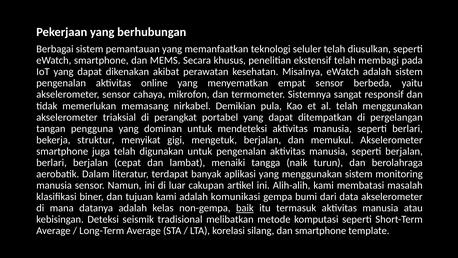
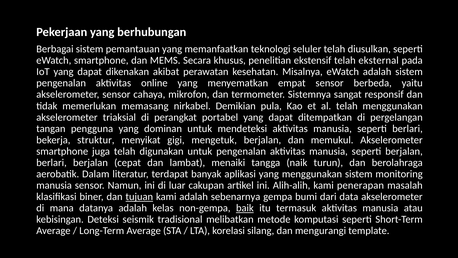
membagi: membagi -> eksternal (379, 60)
membatasi: membatasi -> penerapan (360, 185)
tujuan underline: none -> present (139, 196)
komunikasi: komunikasi -> sebenarnya (236, 196)
dan smartphone: smartphone -> mengurangi (321, 230)
